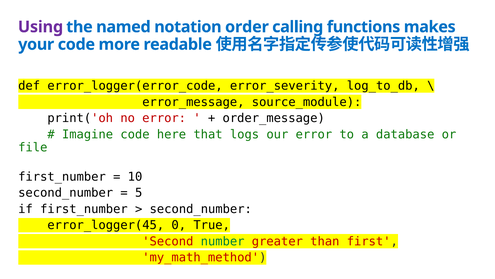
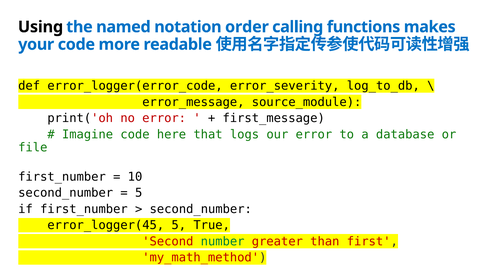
Using colour: purple -> black (41, 27)
order_message: order_message -> first_message (274, 118)
error_logger(45 0: 0 -> 5 (179, 225)
